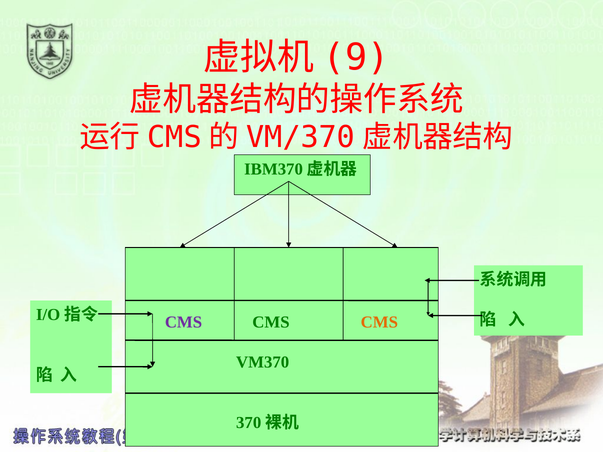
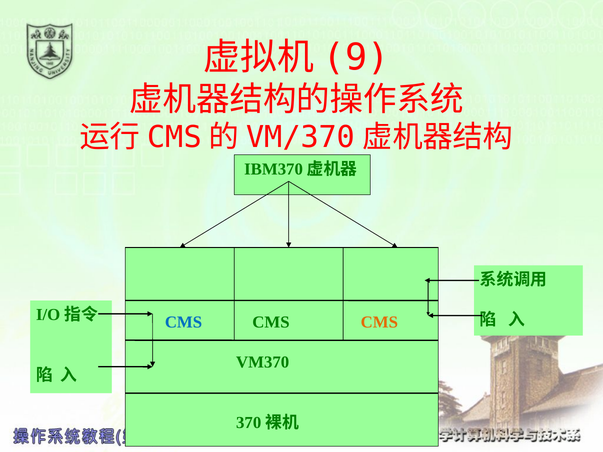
CMS colour: purple -> blue (183, 322)
